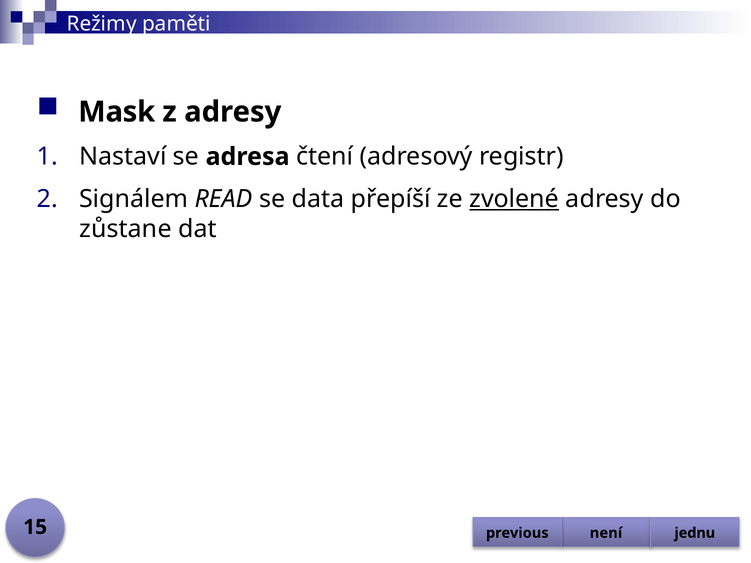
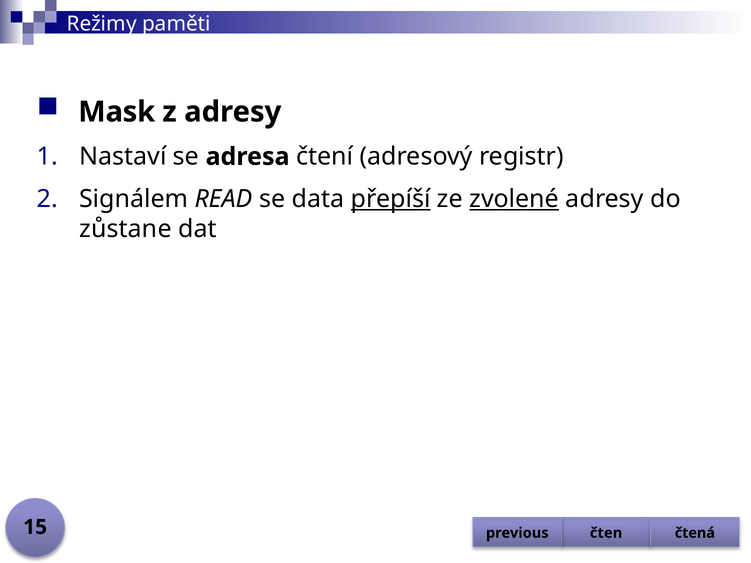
přepíší underline: none -> present (391, 199)
není: není -> čten (606, 533)
jednu: jednu -> čtená (695, 533)
